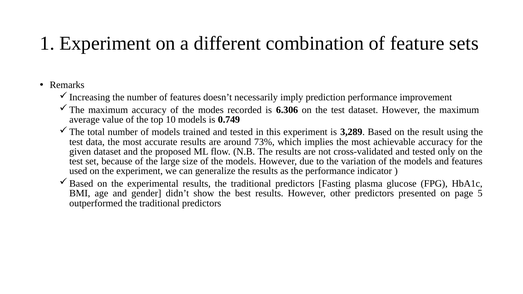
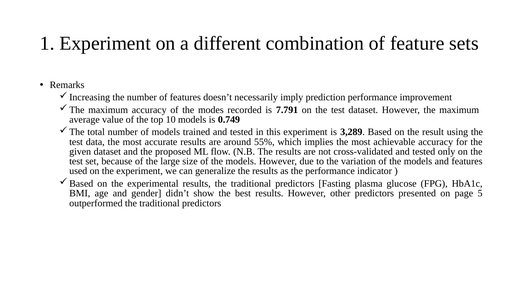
6.306: 6.306 -> 7.791 (287, 110)
73%: 73% -> 55% (264, 142)
